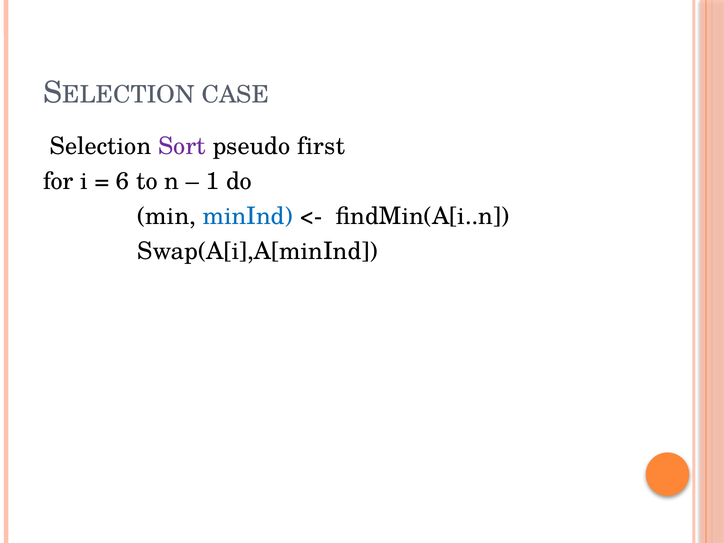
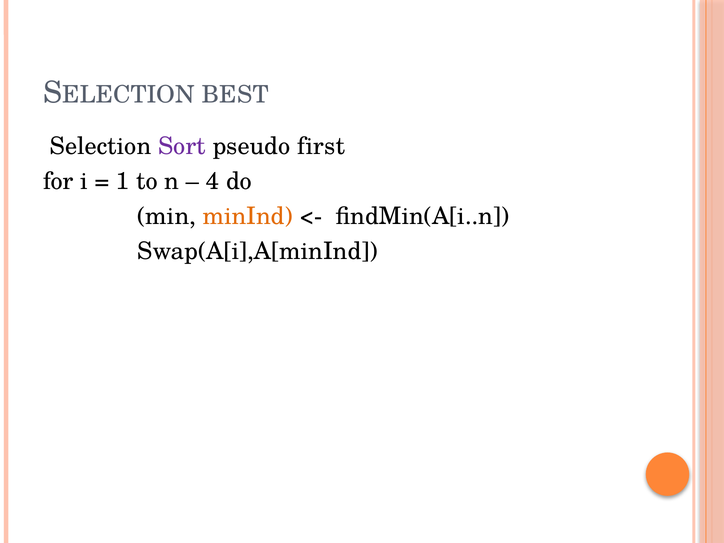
CASE: CASE -> BEST (235, 95)
6: 6 -> 1 (123, 181)
1: 1 -> 4 (213, 181)
minInd colour: blue -> orange (248, 216)
